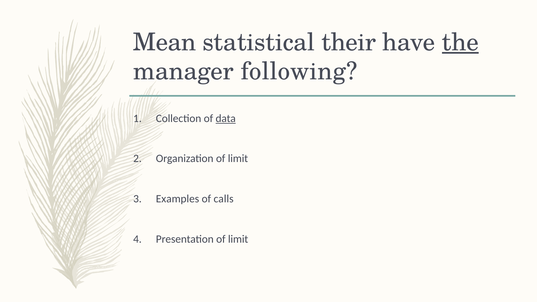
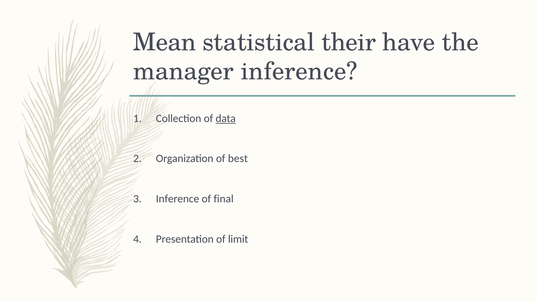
the underline: present -> none (460, 42)
manager following: following -> inference (299, 72)
Organization of limit: limit -> best (238, 159)
Examples: Examples -> Inference (178, 199)
calls: calls -> final (224, 199)
